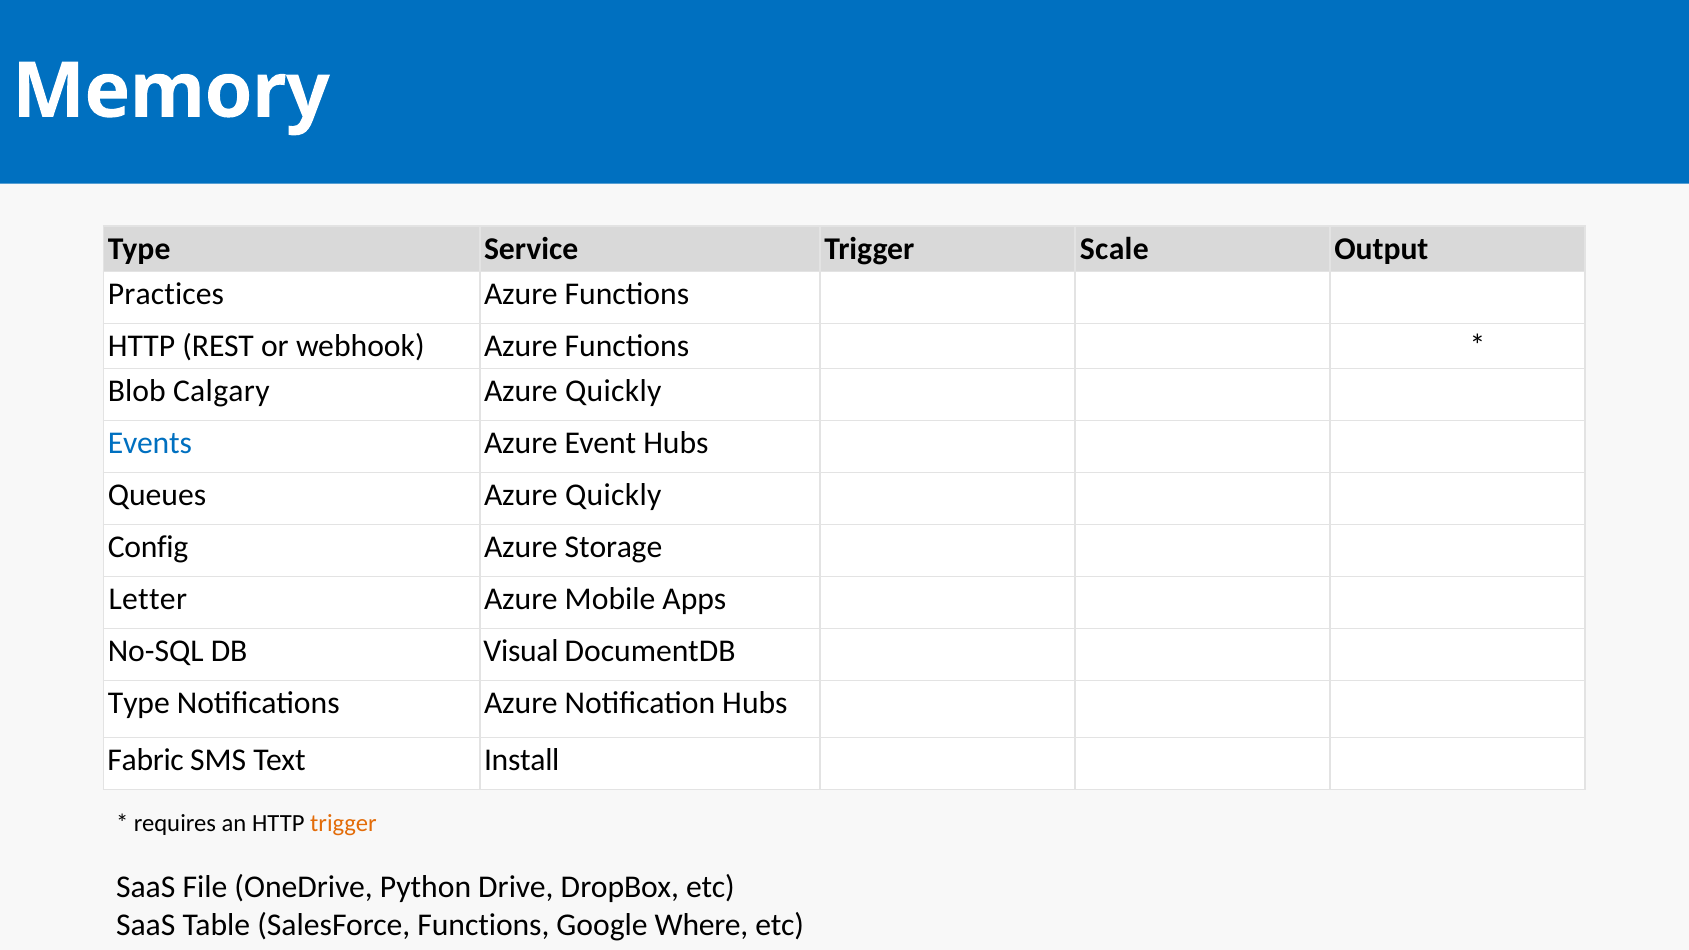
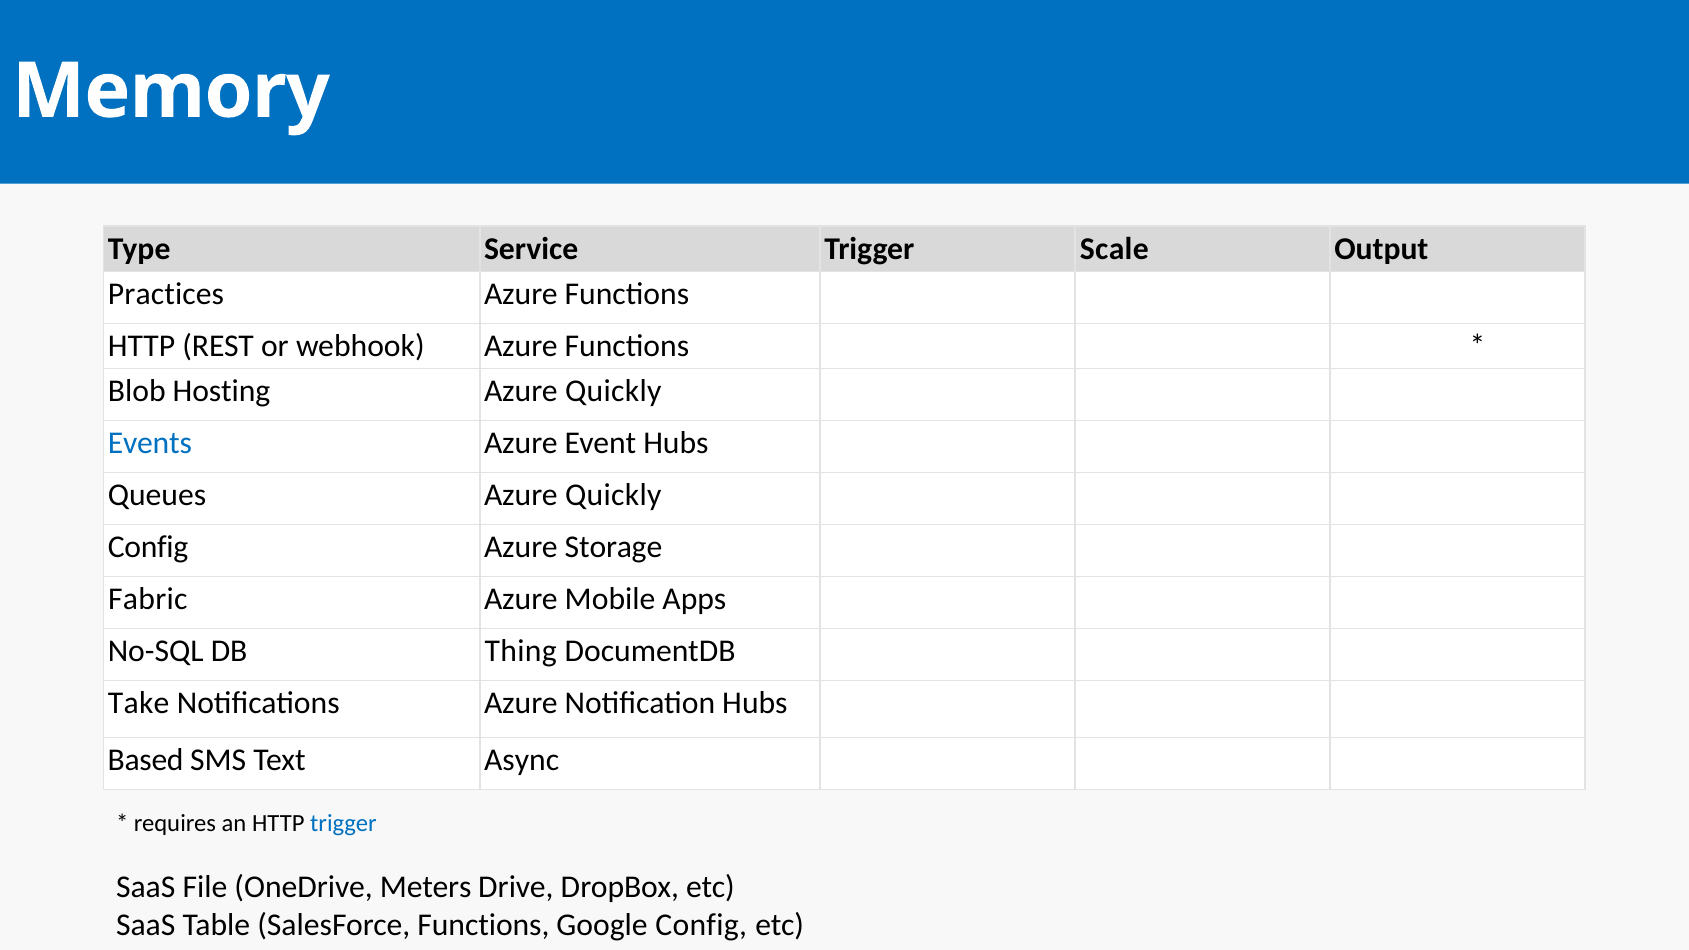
Calgary: Calgary -> Hosting (221, 391)
Letter: Letter -> Fabric (148, 599)
Visual: Visual -> Thing (521, 651)
Type: Type -> Take (139, 703)
Fabric: Fabric -> Based (146, 760)
Install: Install -> Async (522, 760)
trigger colour: orange -> blue (343, 824)
Python: Python -> Meters (426, 887)
Google Where: Where -> Config (701, 925)
